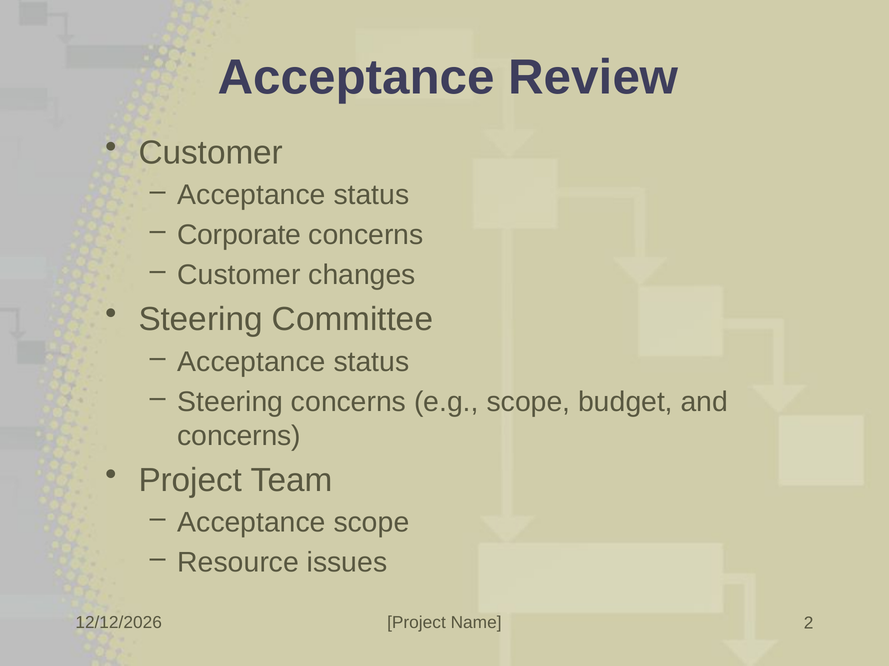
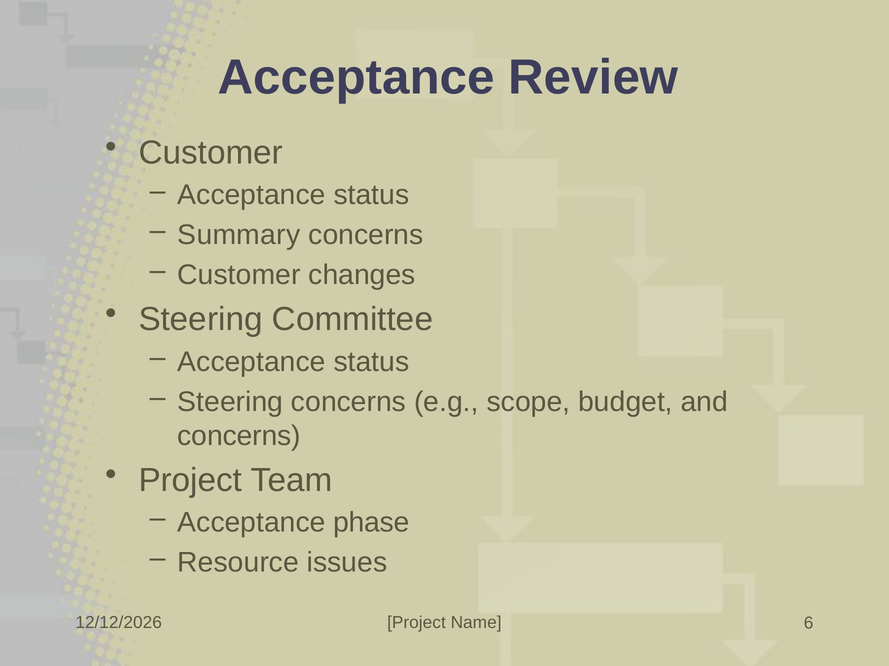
Corporate: Corporate -> Summary (239, 235)
Acceptance scope: scope -> phase (372, 523)
2: 2 -> 6 (809, 624)
